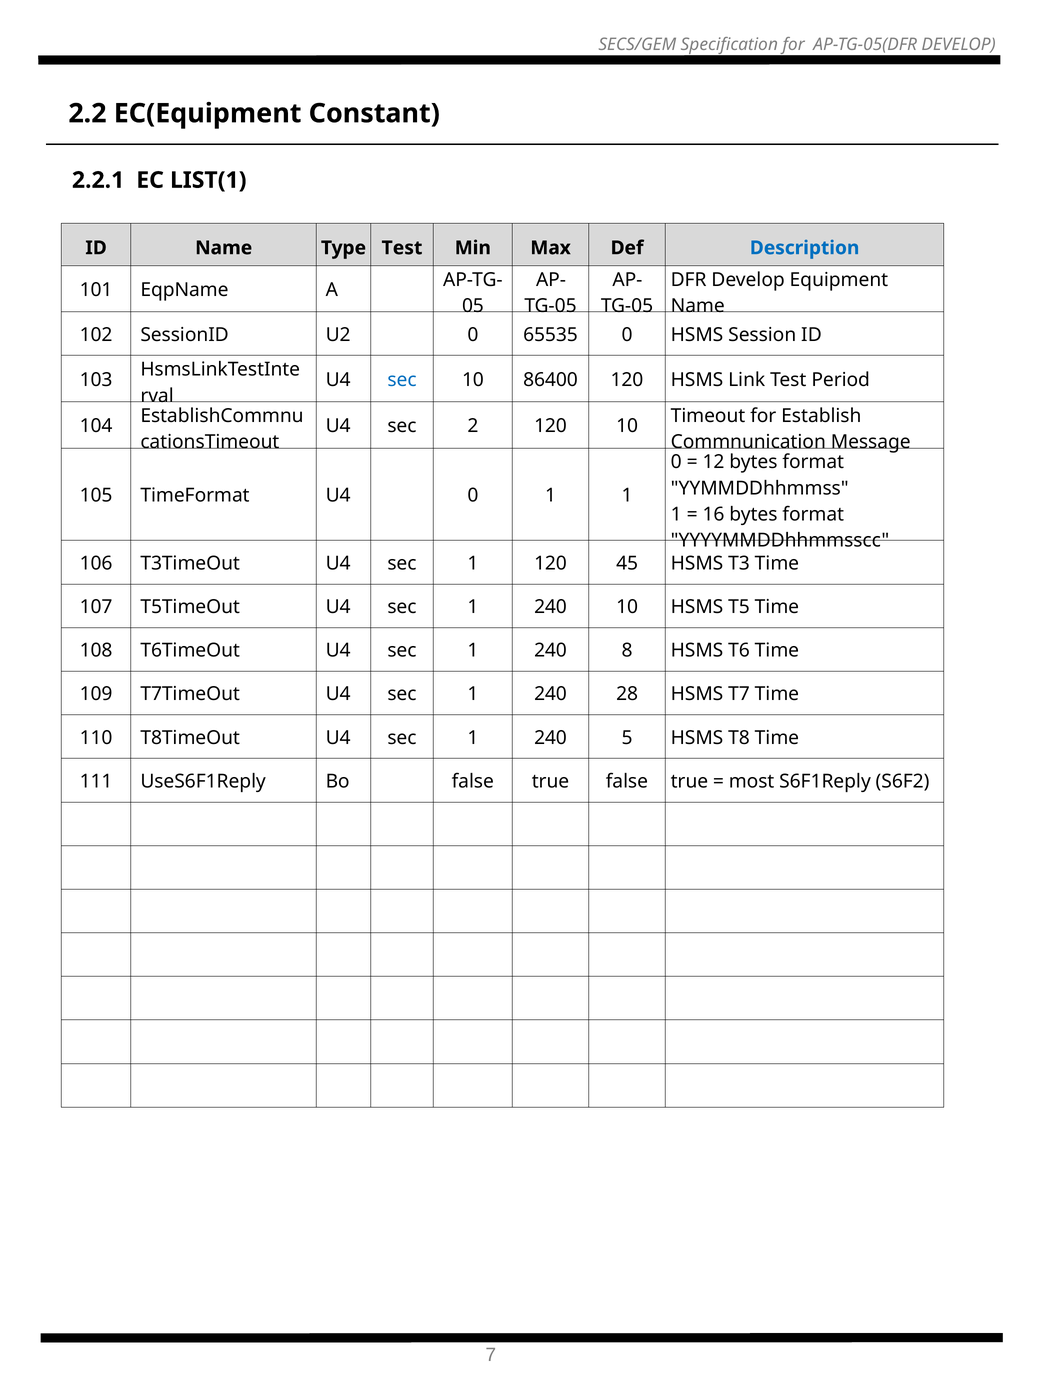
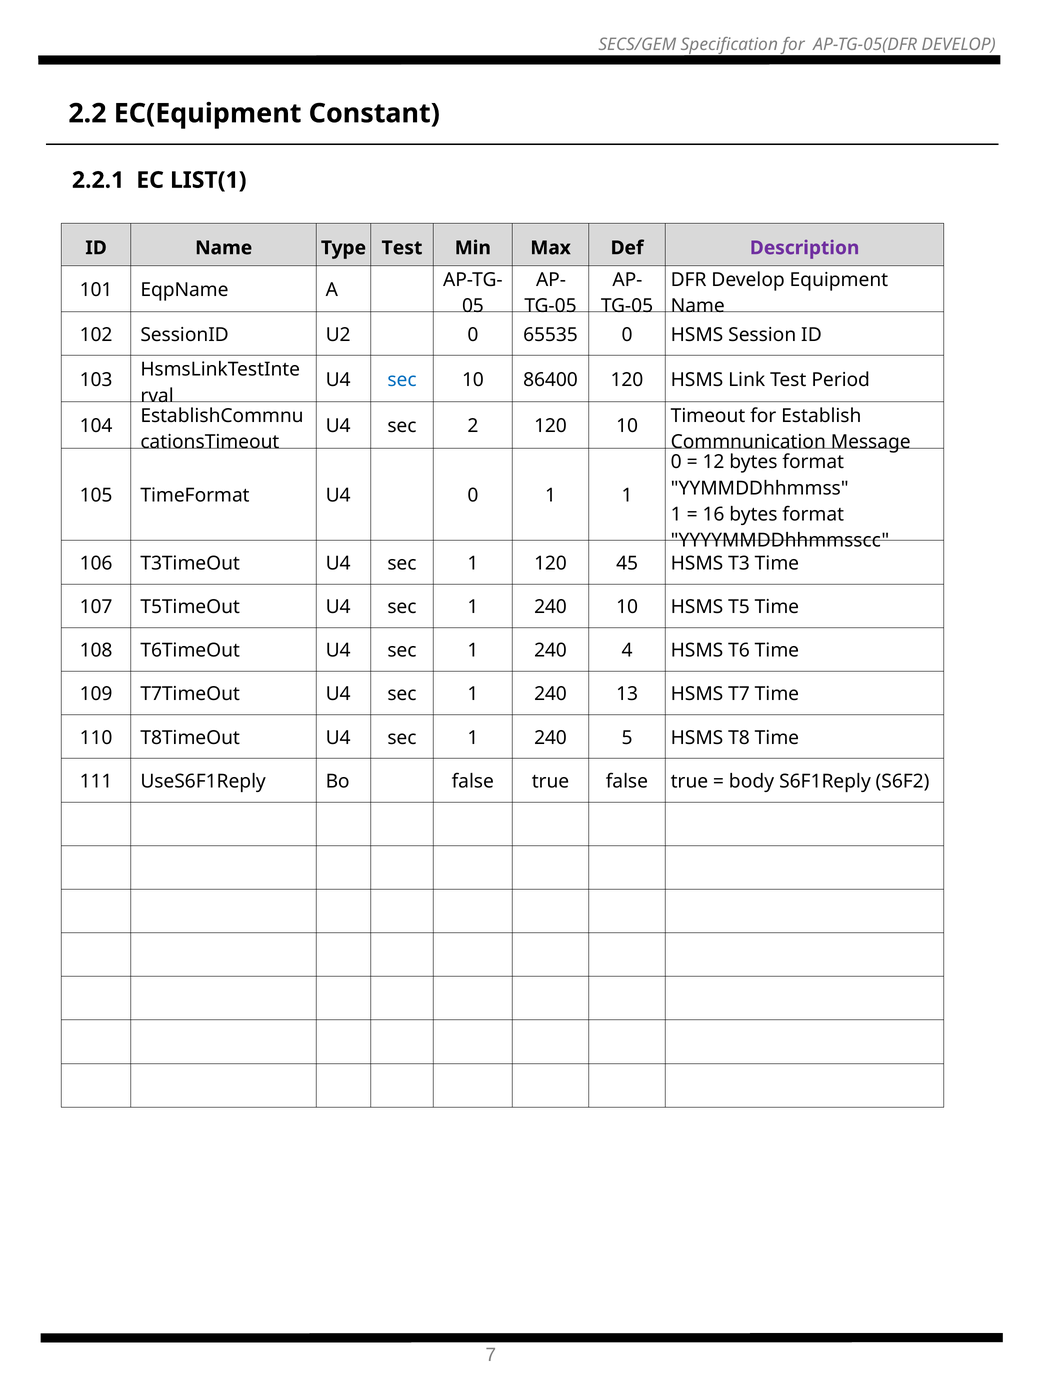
Description colour: blue -> purple (805, 248)
8: 8 -> 4 (627, 651)
28: 28 -> 13 (627, 694)
most: most -> body (751, 781)
